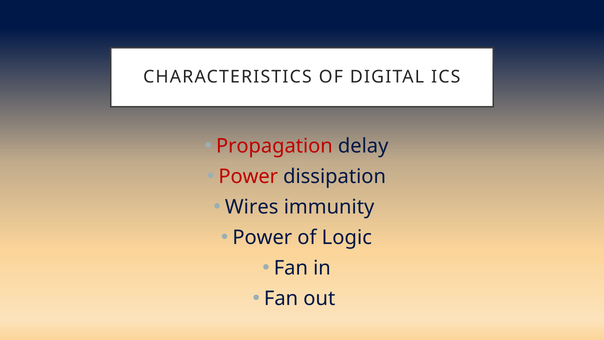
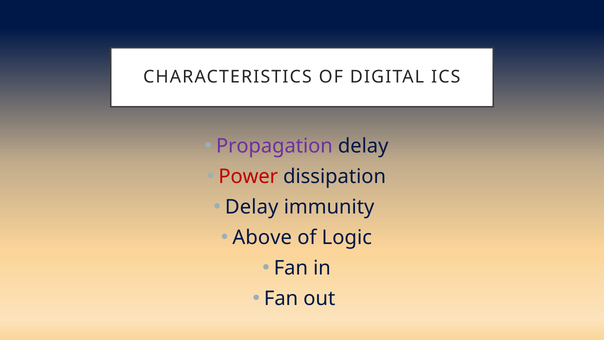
Propagation colour: red -> purple (274, 146)
Wires: Wires -> Delay (252, 207)
Power: Power -> Above (262, 237)
